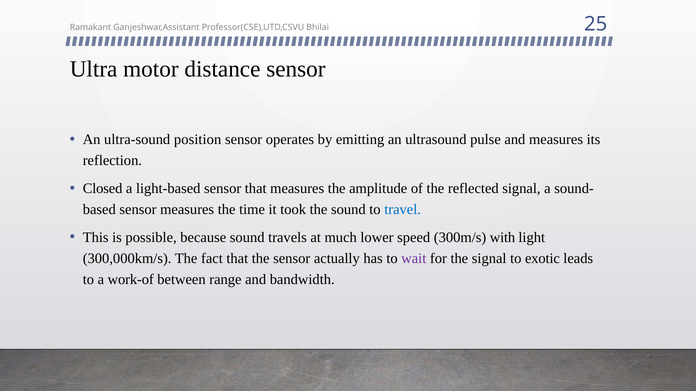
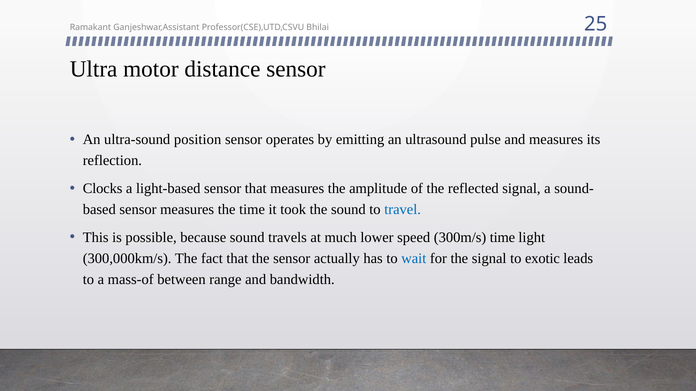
Closed: Closed -> Clocks (103, 189)
300m/s with: with -> time (502, 238)
wait colour: purple -> blue (414, 259)
work-of: work-of -> mass-of (131, 280)
